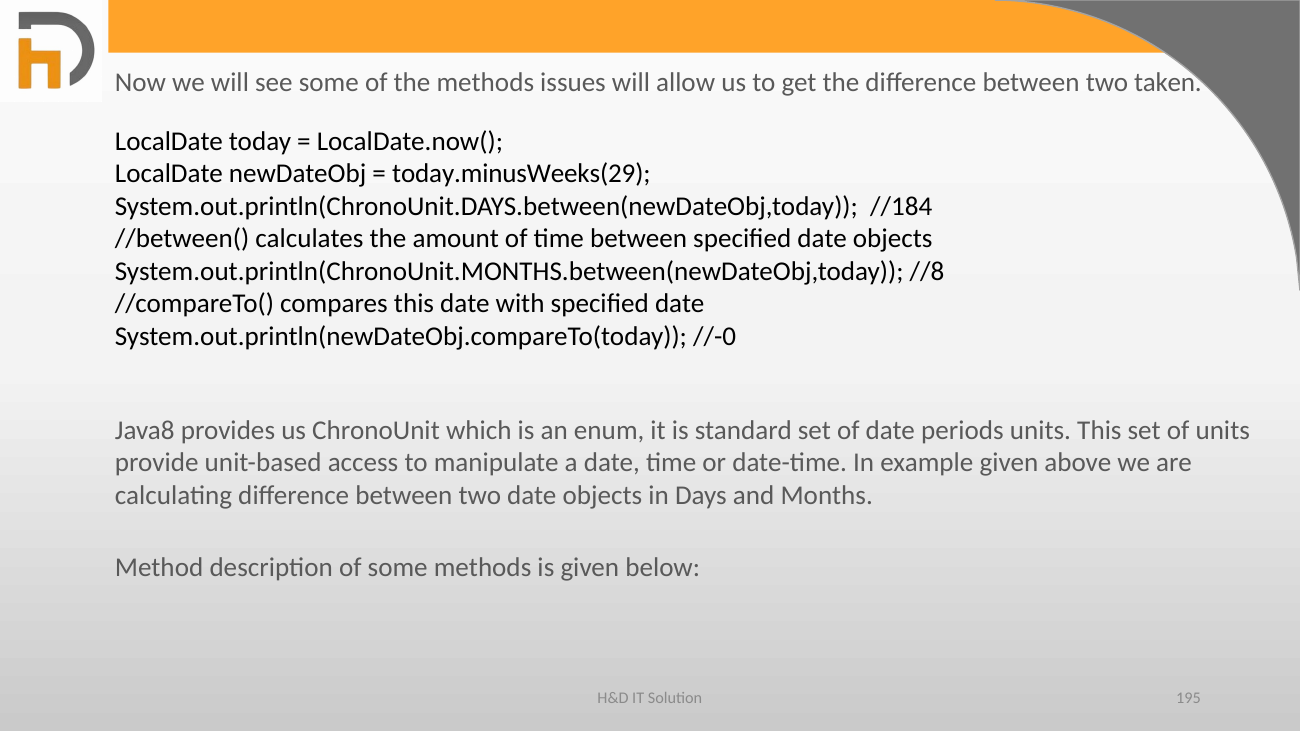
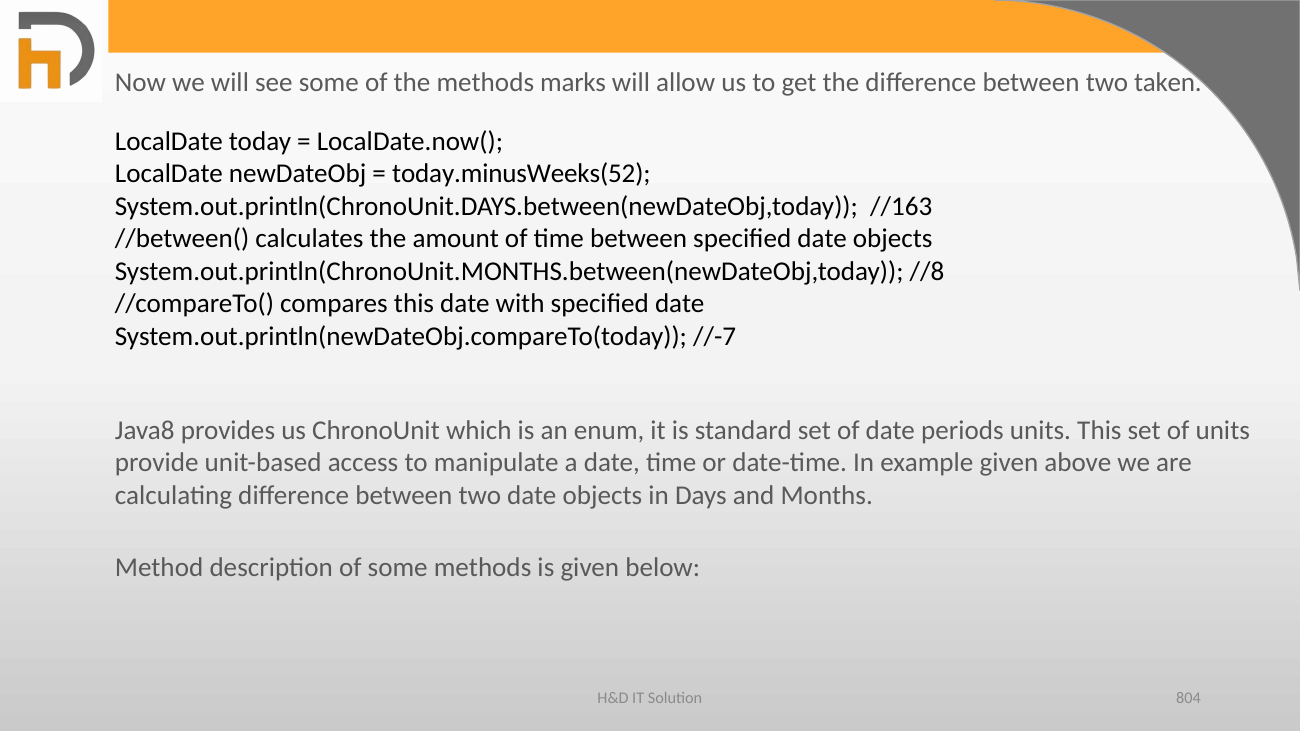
issues: issues -> marks (573, 82)
today.minusWeeks(29: today.minusWeeks(29 -> today.minusWeeks(52 (521, 174)
//184: //184 -> //163 (901, 206)
//-0: //-0 -> //-7 (715, 336)
195: 195 -> 804 (1188, 698)
